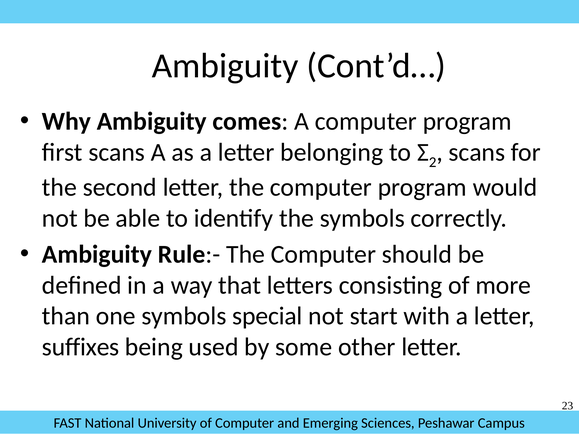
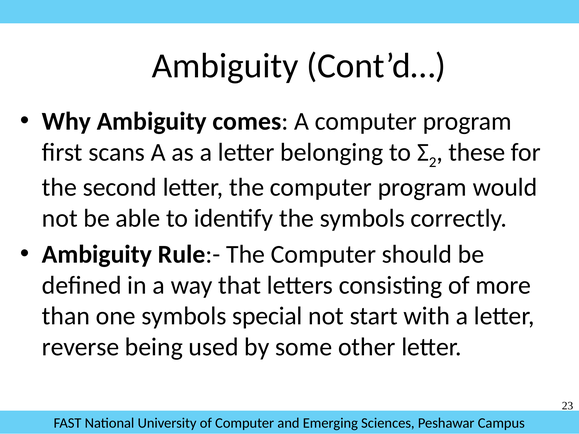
scans: scans -> these (477, 152)
suffixes: suffixes -> reverse (81, 347)
